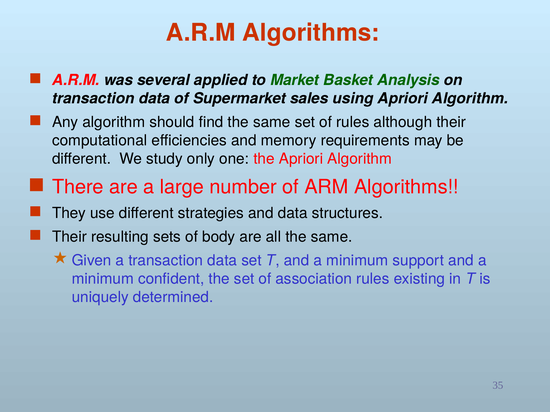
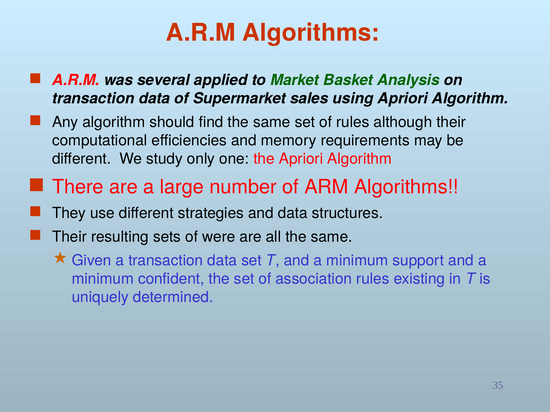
body: body -> were (219, 237)
